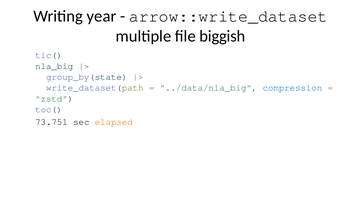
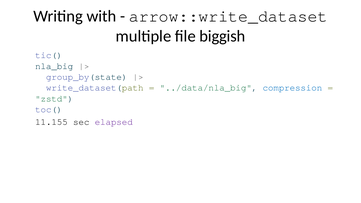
year: year -> with (102, 16)
73.751: 73.751 -> 11.155 (51, 122)
elapsed colour: orange -> purple (114, 122)
